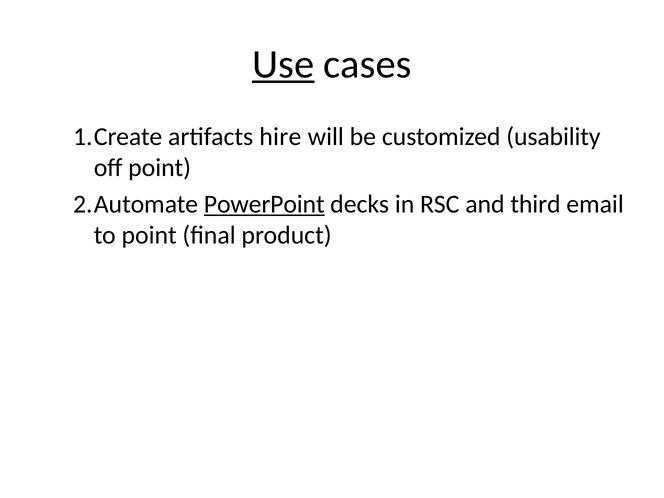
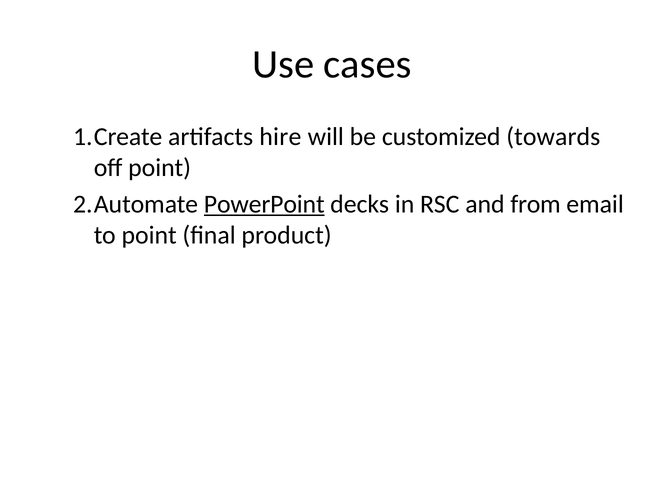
Use underline: present -> none (283, 64)
usability: usability -> towards (553, 137)
third: third -> from (536, 204)
